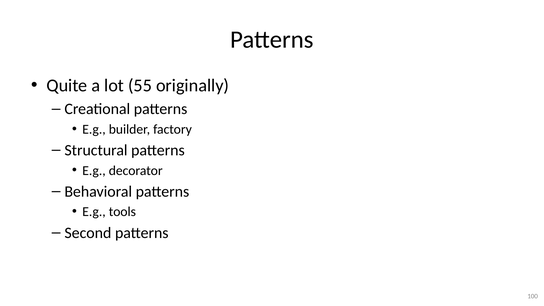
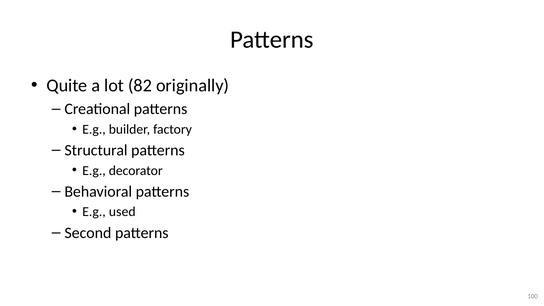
55: 55 -> 82 (140, 86)
tools: tools -> used (122, 212)
